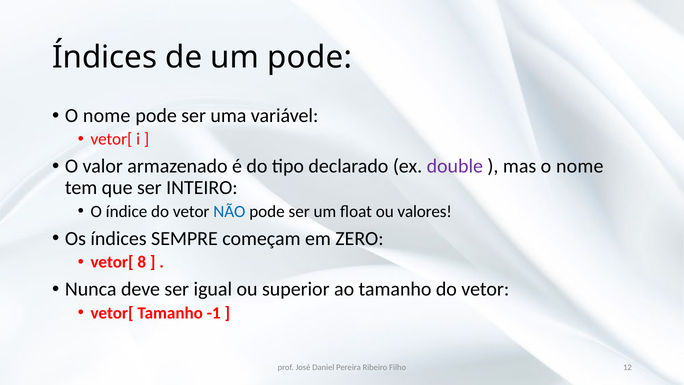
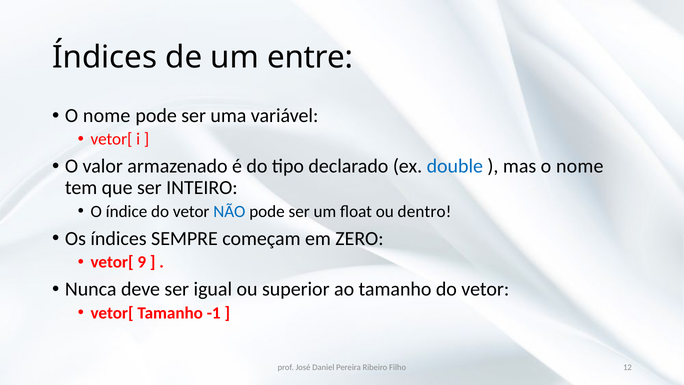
um pode: pode -> entre (310, 57)
double colour: purple -> blue (455, 166)
valores: valores -> dentro (424, 211)
8: 8 -> 9 (142, 262)
